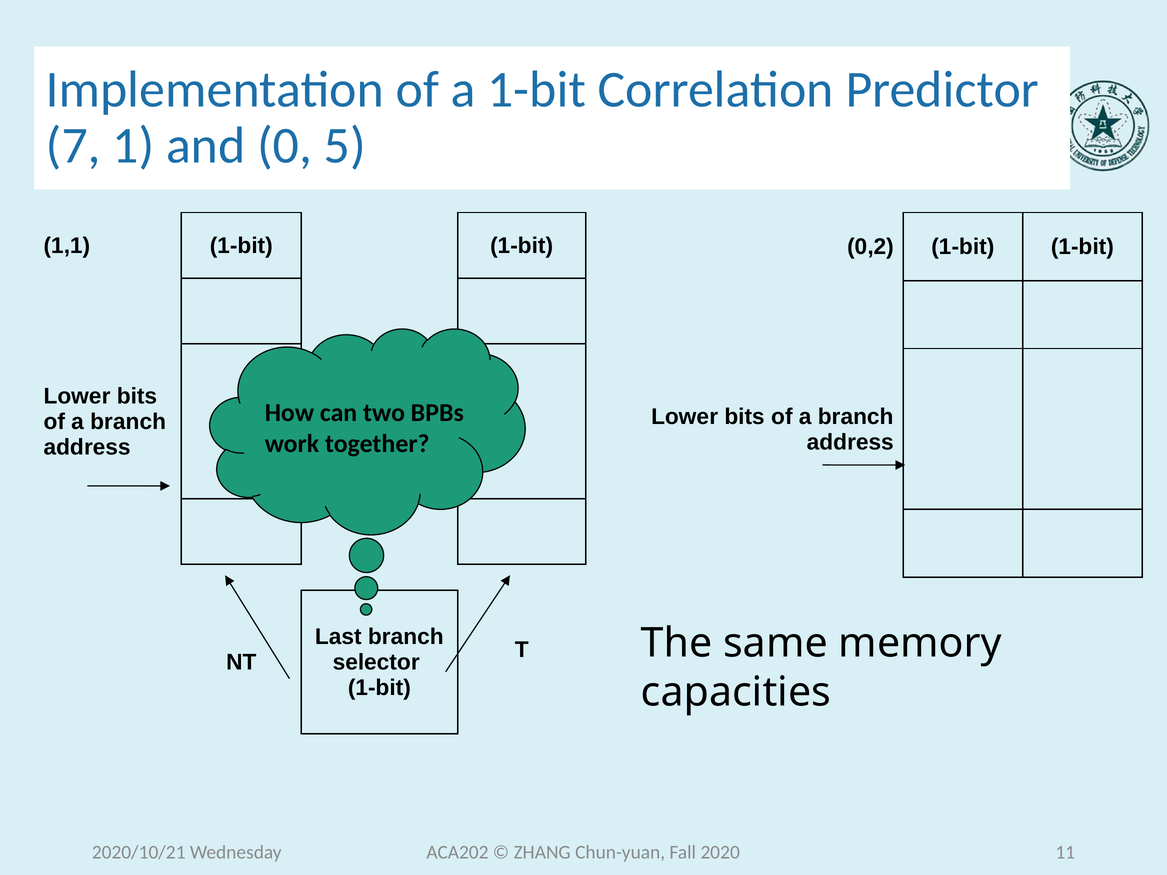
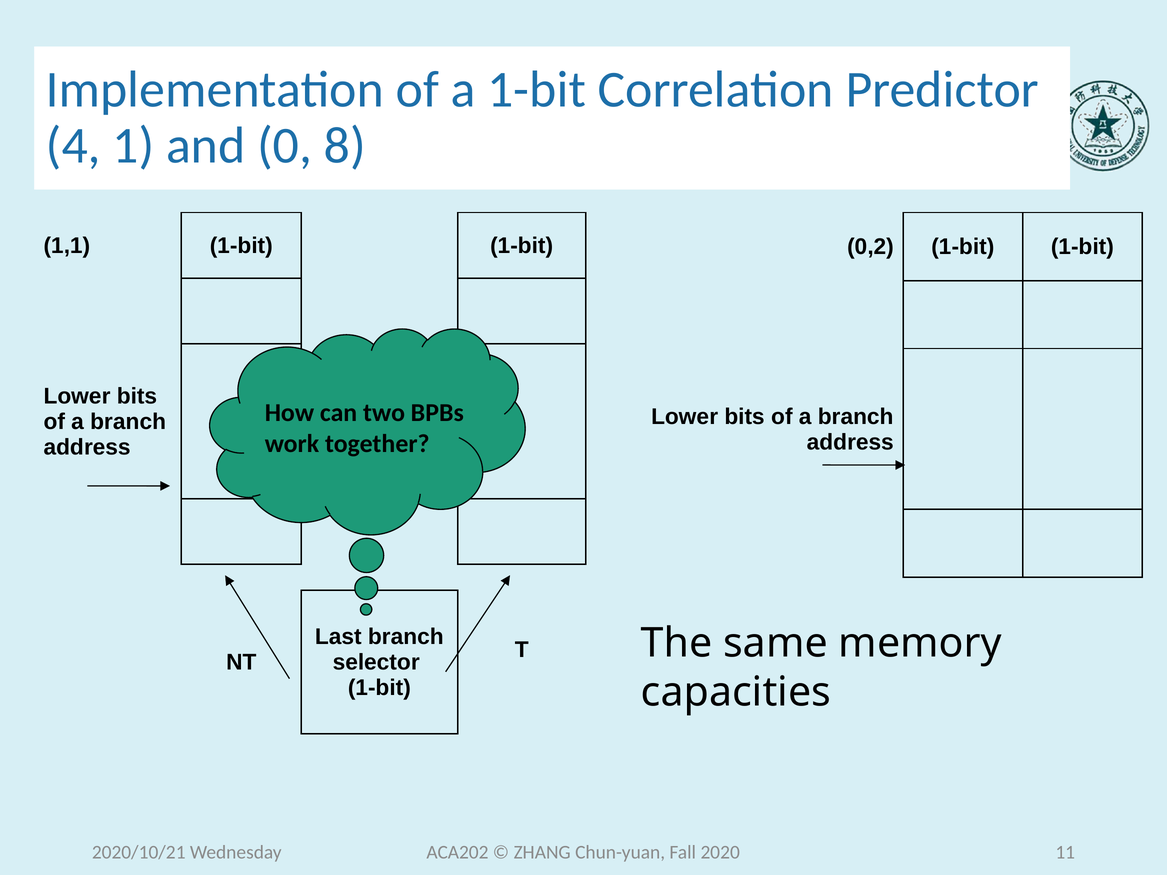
7: 7 -> 4 (73, 146)
5: 5 -> 8 (345, 146)
